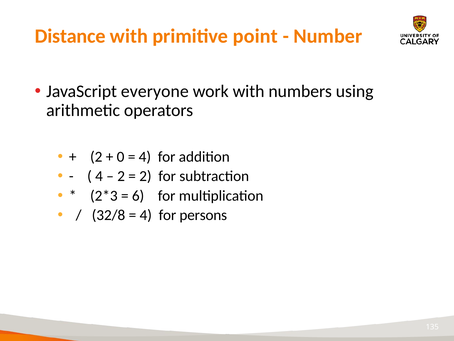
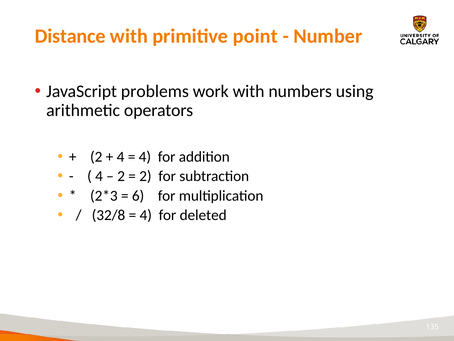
everyone: everyone -> problems (155, 91)
0: 0 -> 4 (121, 156)
persons: persons -> deleted (203, 215)
